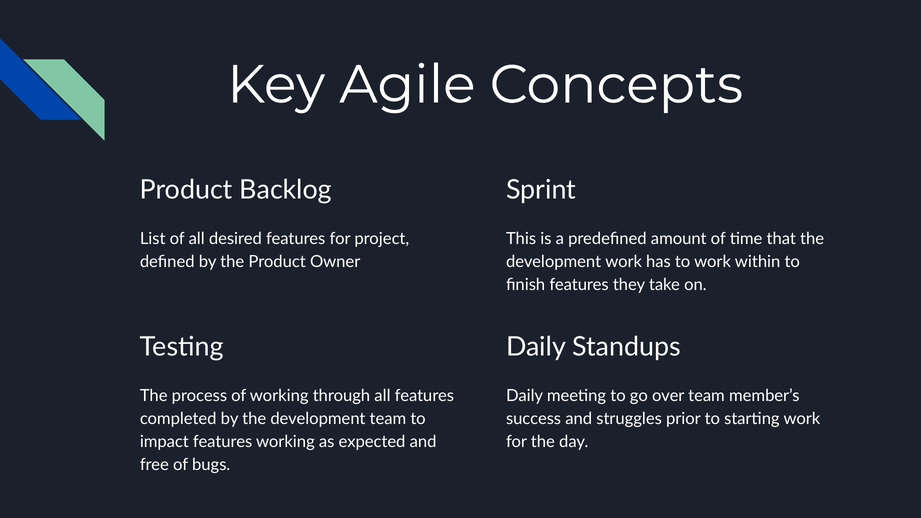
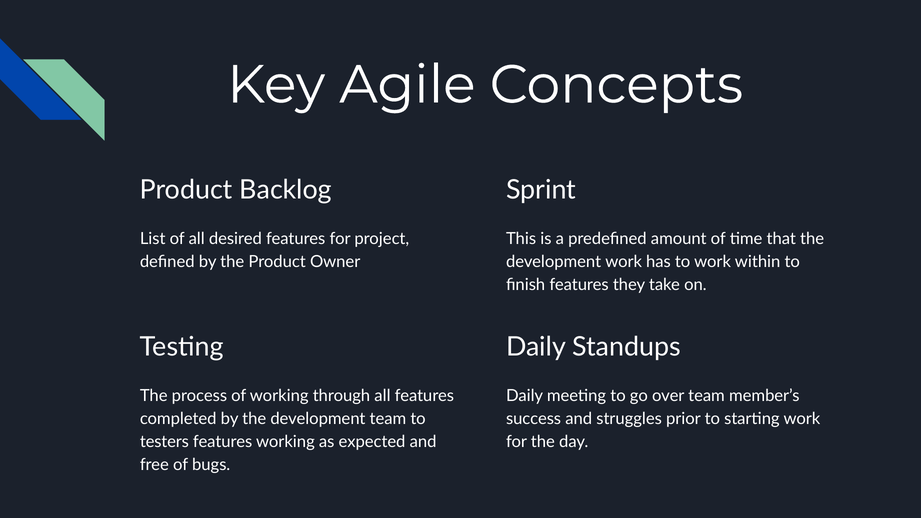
impact: impact -> testers (164, 442)
